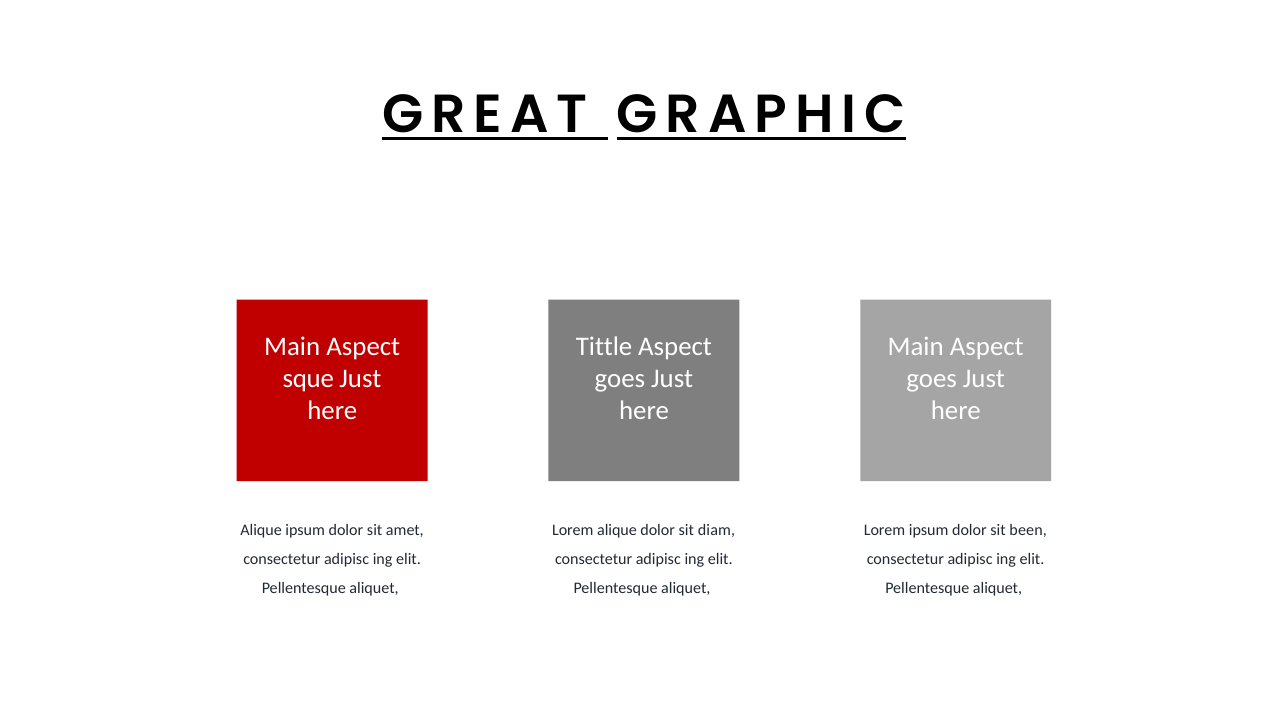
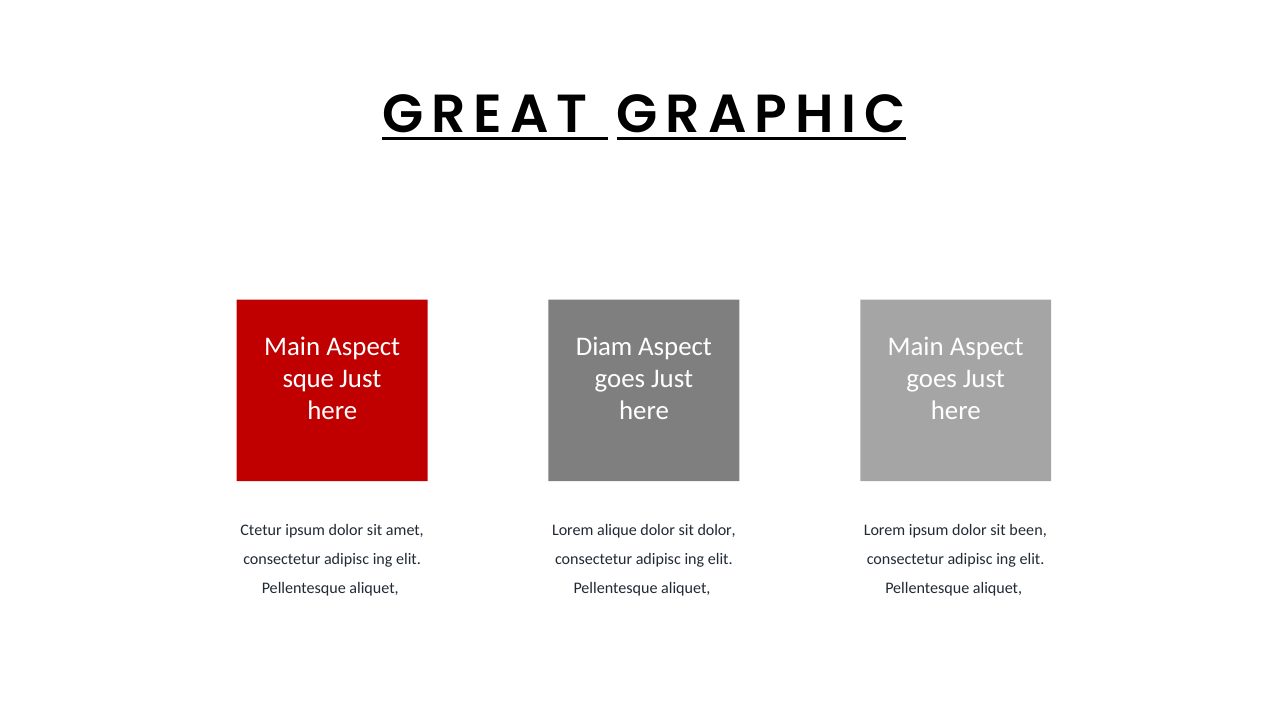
Tittle: Tittle -> Diam (604, 346)
Alique: Alique -> Ctetur (261, 530)
sit diam: diam -> dolor (717, 530)
